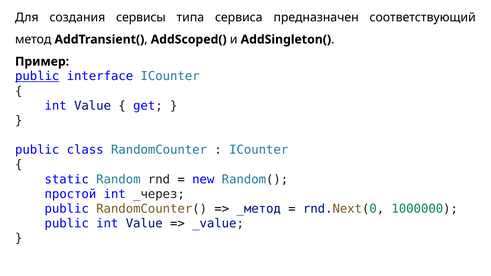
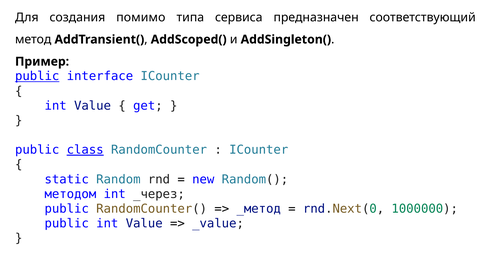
сервисы: сервисы -> помимо (141, 17)
class underline: none -> present (85, 150)
простой: простой -> методом (70, 194)
